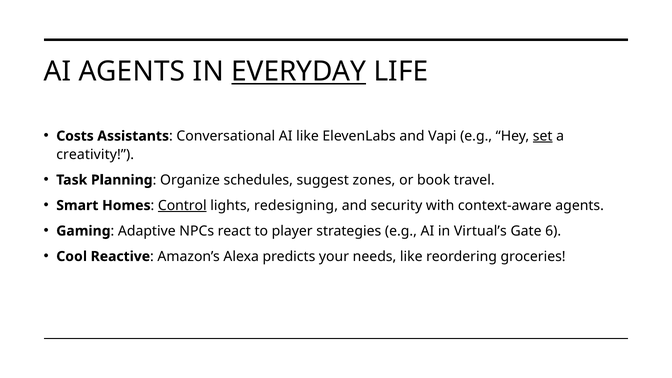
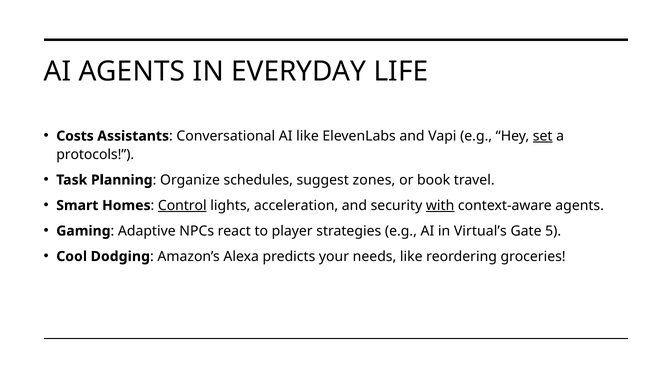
EVERYDAY underline: present -> none (299, 72)
creativity: creativity -> protocols (95, 155)
redesigning: redesigning -> acceleration (296, 205)
with underline: none -> present (440, 205)
6: 6 -> 5 (553, 231)
Reactive: Reactive -> Dodging (120, 256)
